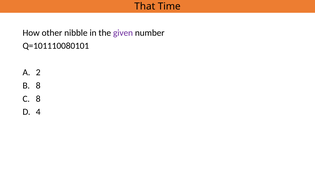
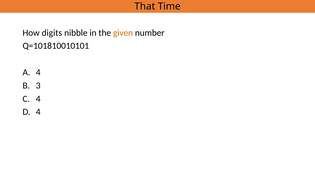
other: other -> digits (52, 33)
given colour: purple -> orange (123, 33)
Q=101110080101: Q=101110080101 -> Q=101810010101 (56, 46)
2: 2 -> 4 (38, 72)
8: 8 -> 3 (38, 86)
8: 8 -> 4 (38, 99)
